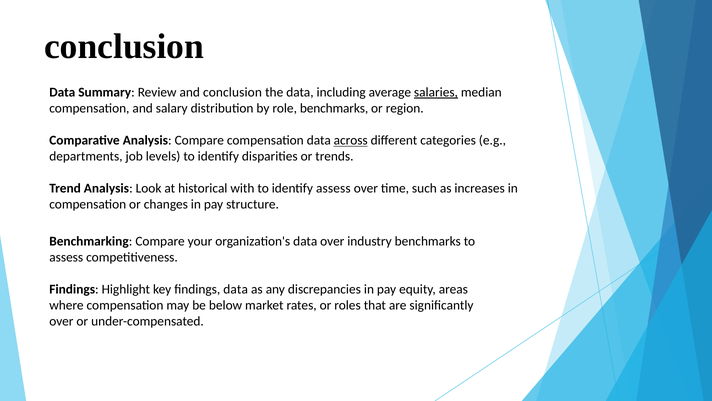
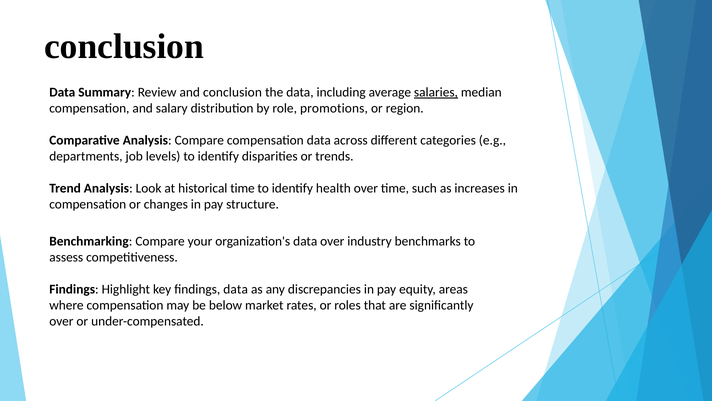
role benchmarks: benchmarks -> promotions (334, 108)
across underline: present -> none (351, 140)
historical with: with -> time (242, 188)
identify assess: assess -> health (333, 188)
